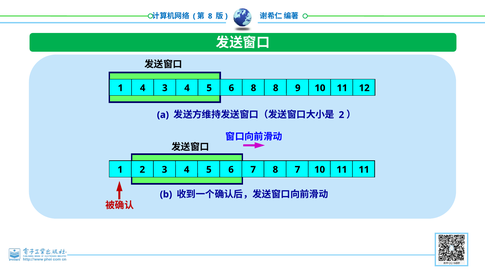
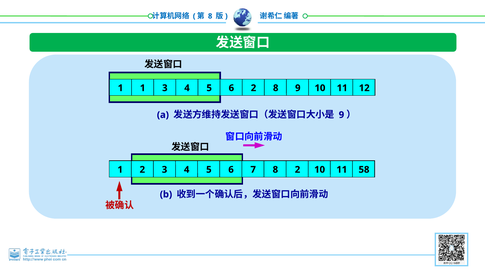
1 4: 4 -> 1 (143, 88)
6 8: 8 -> 2 (254, 88)
2: 2 -> 9 (341, 115)
8 7: 7 -> 2 (297, 170)
11 11: 11 -> 58 (364, 170)
